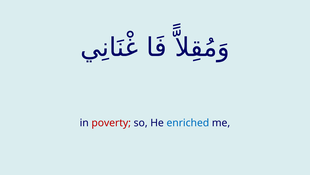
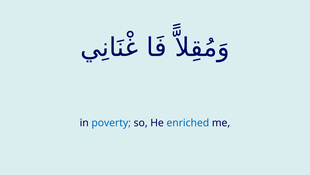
poverty colour: red -> blue (111, 122)
